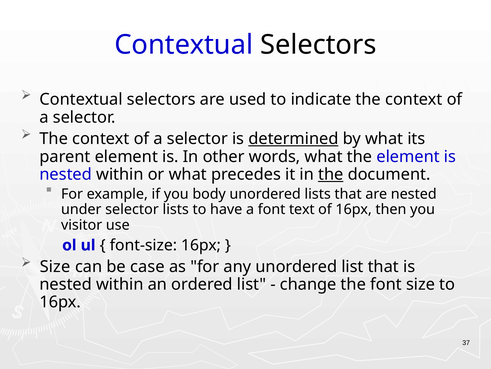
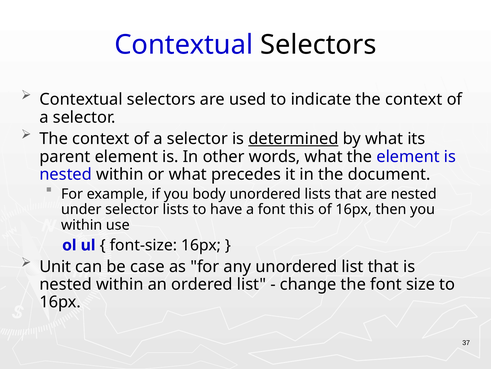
the underline: present -> none (331, 174)
text: text -> this (302, 209)
visitor: visitor -> within (82, 225)
Size: Size -> Unit (55, 266)
